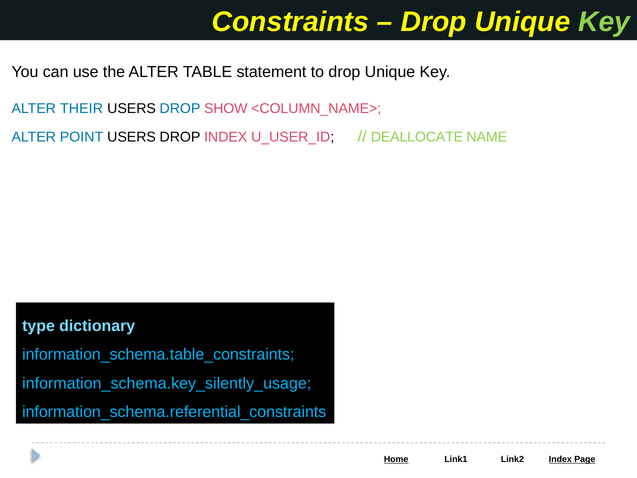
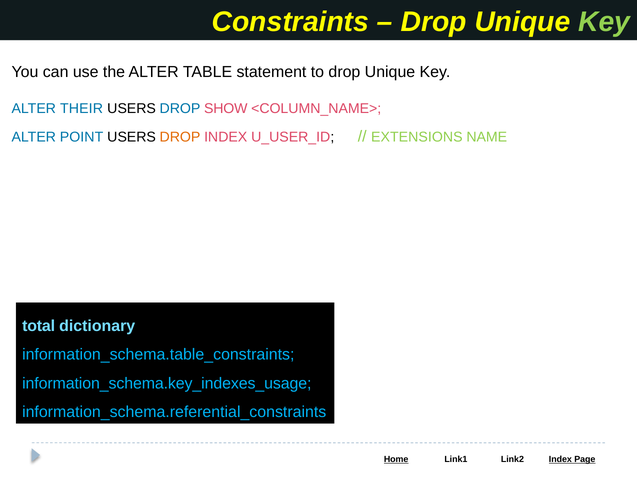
DROP colour: black -> orange (180, 137)
DEALLOCATE: DEALLOCATE -> EXTENSIONS (417, 137)
type: type -> total (39, 326)
information_schema.key_silently_usage: information_schema.key_silently_usage -> information_schema.key_indexes_usage (167, 383)
